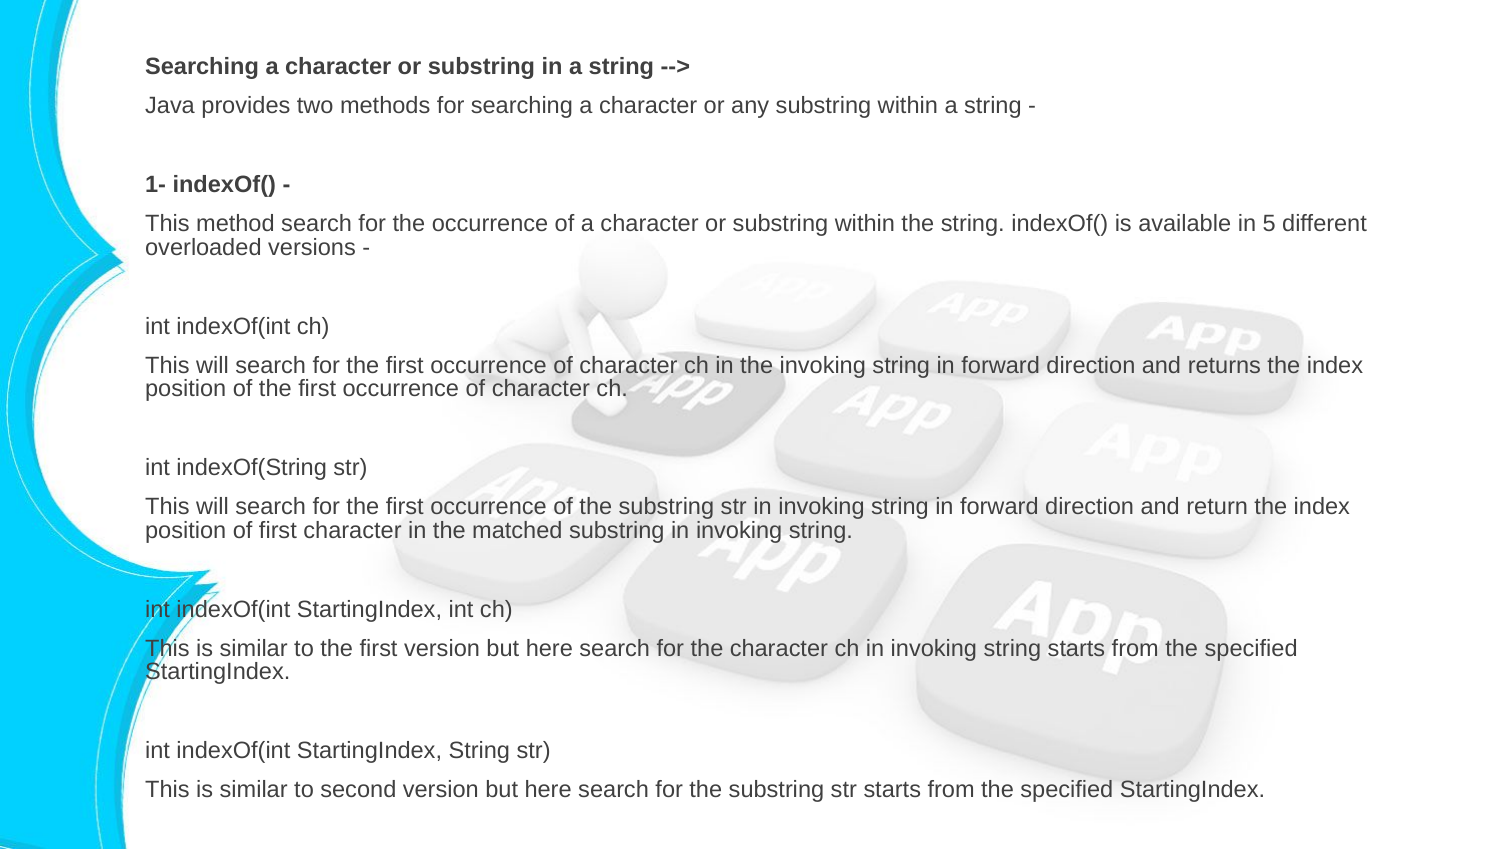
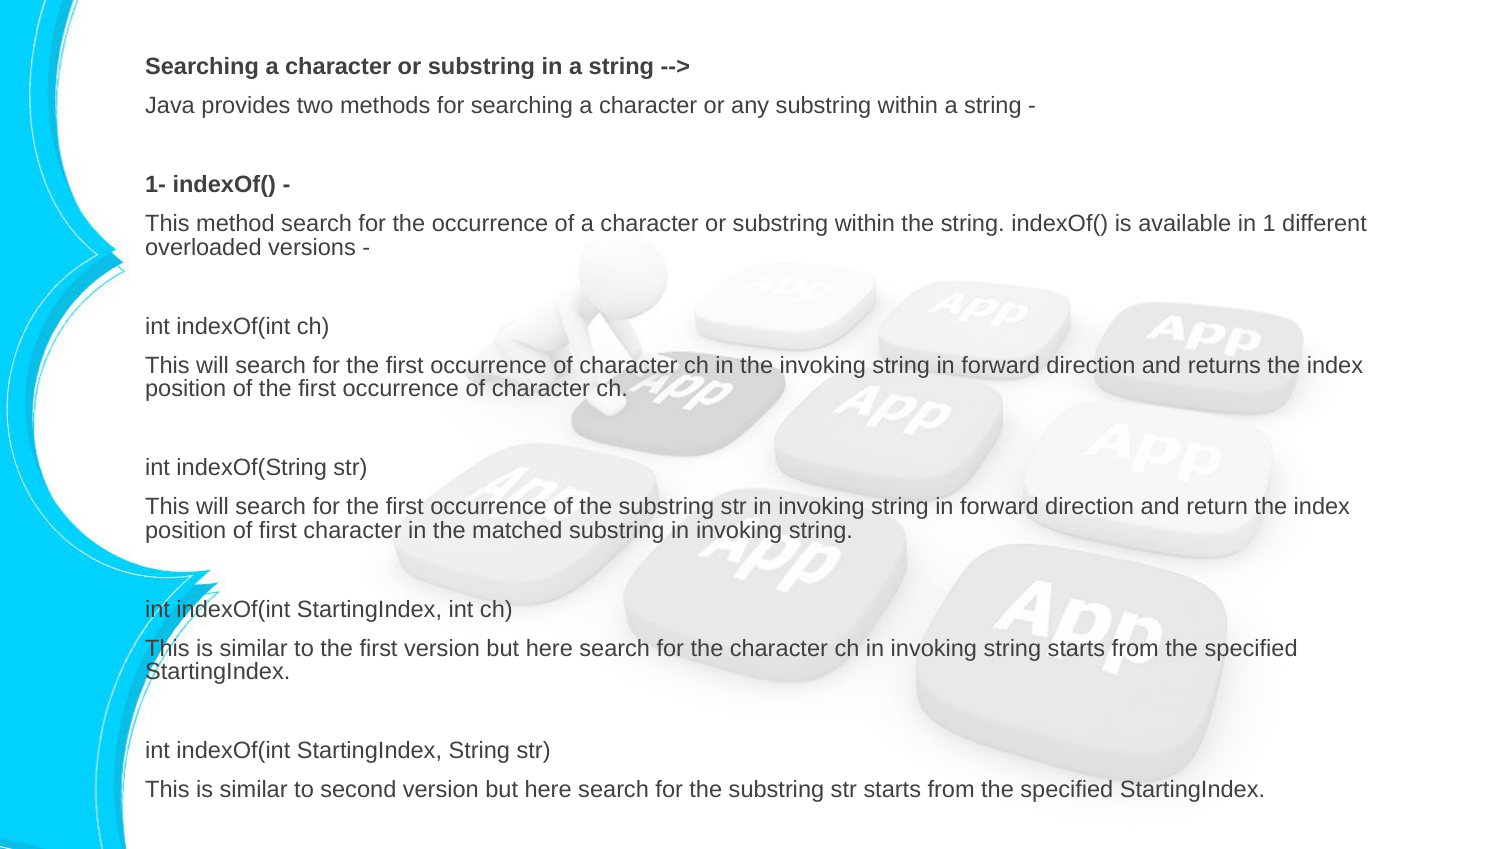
5: 5 -> 1 (1269, 224)
